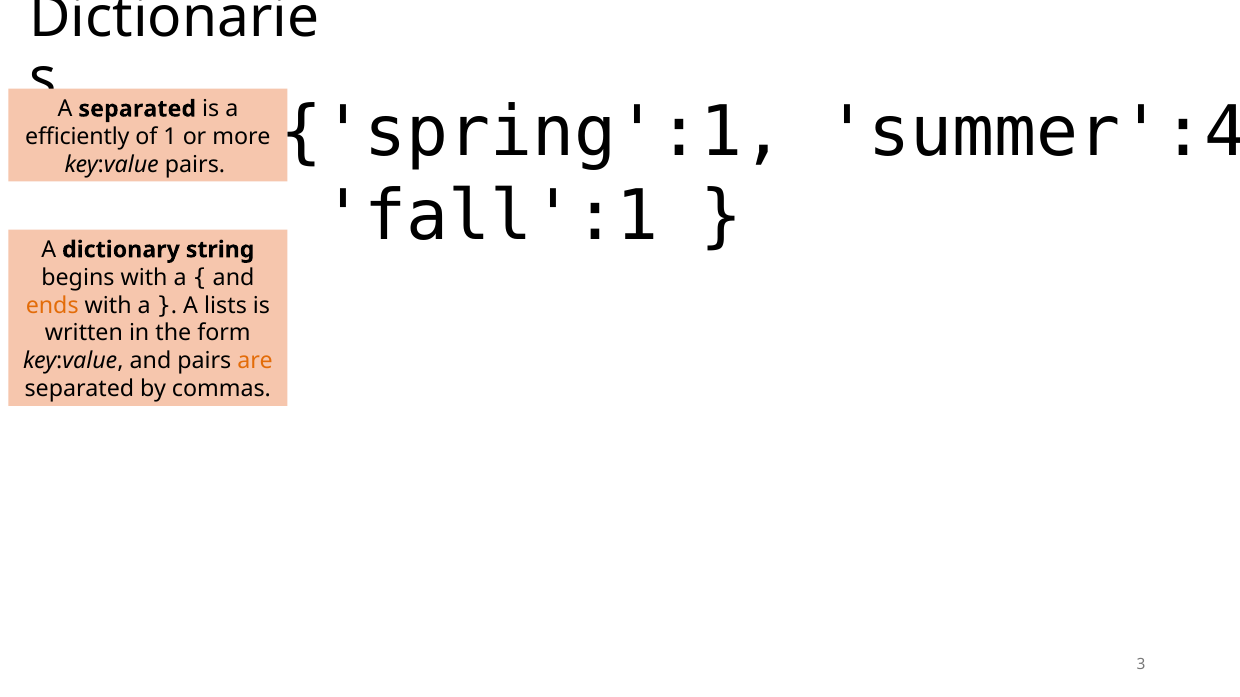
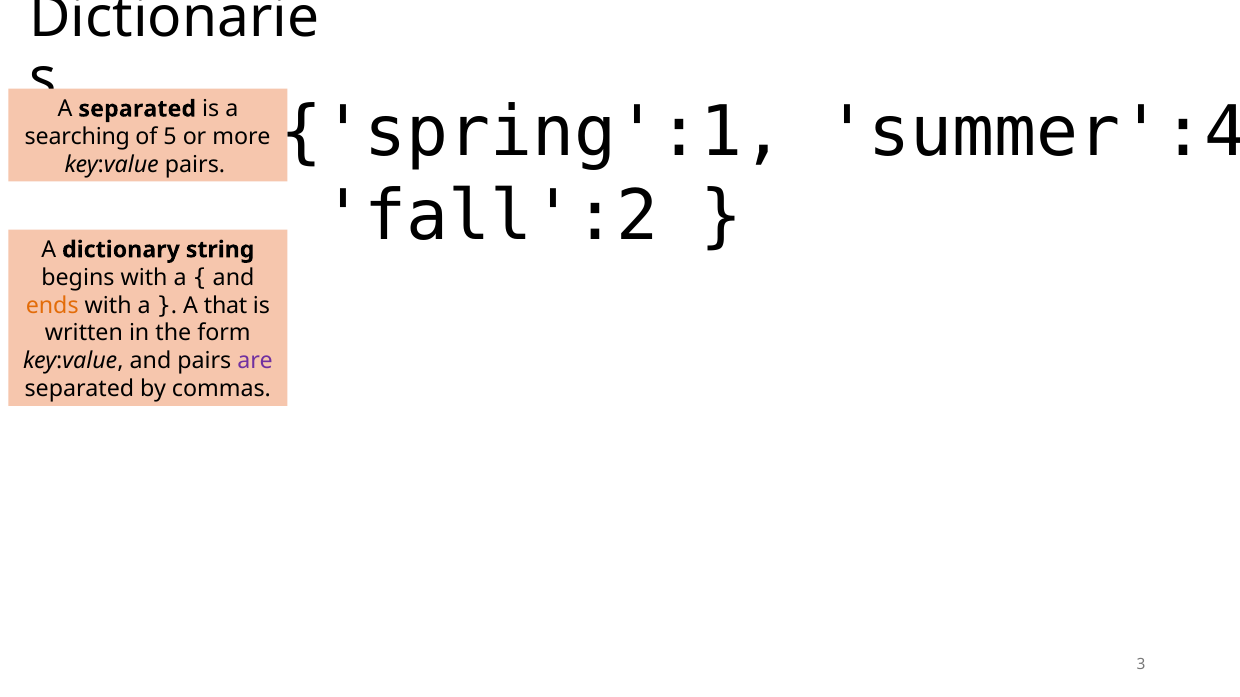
efficiently: efficiently -> searching (77, 137)
1: 1 -> 5 (170, 137)
fall':1: fall':1 -> fall':2 (491, 217)
lists: lists -> that (226, 306)
are colour: orange -> purple (255, 361)
